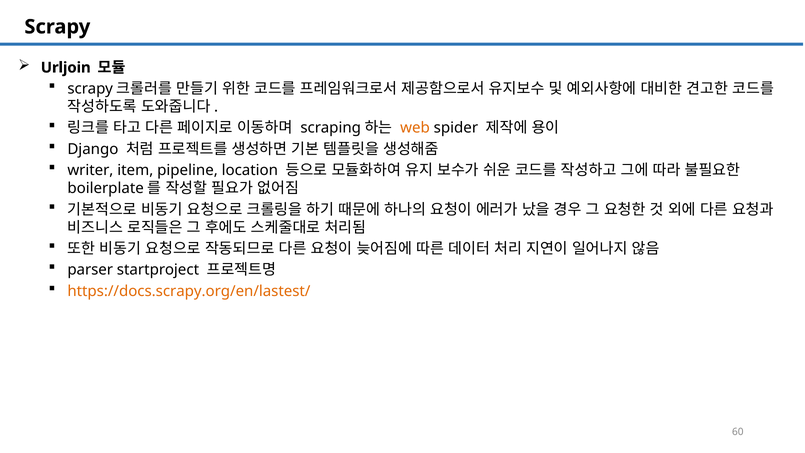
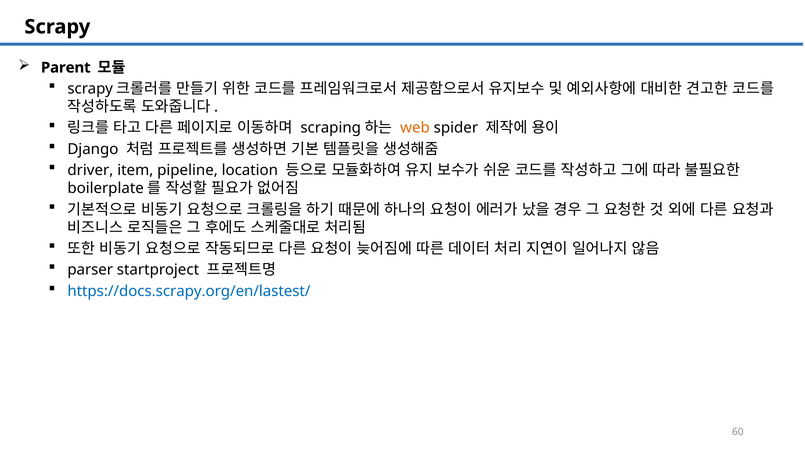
Urljoin: Urljoin -> Parent (66, 68)
writer: writer -> driver (90, 170)
https://docs.scrapy.org/en/lastest/ colour: orange -> blue (189, 291)
